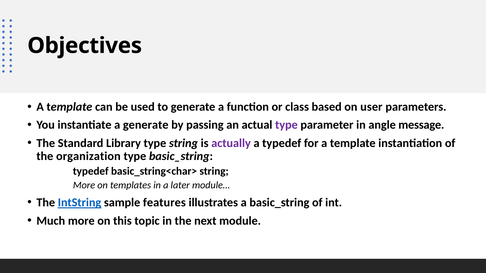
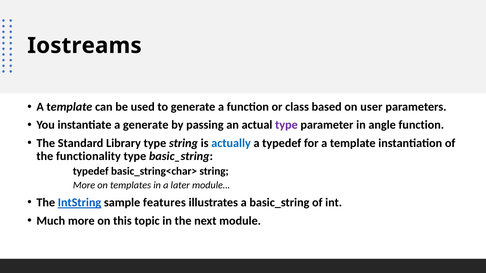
Objectives: Objectives -> Iostreams (84, 46)
angle message: message -> function (421, 125)
actually colour: purple -> blue (231, 143)
organization: organization -> functionality (88, 156)
